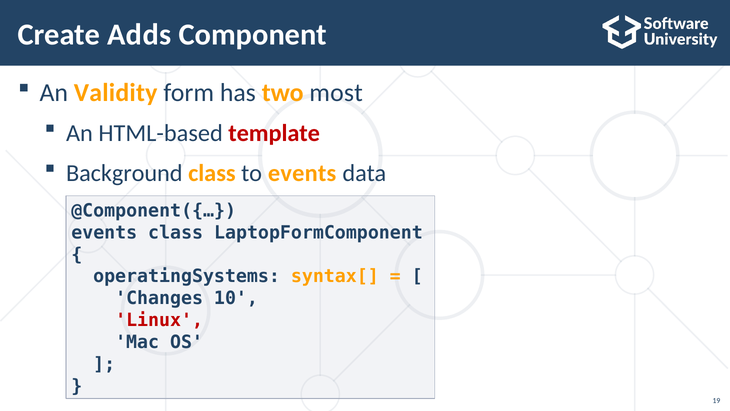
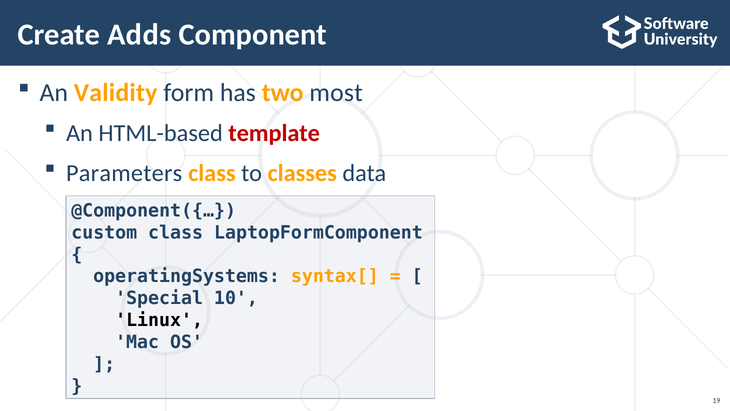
Background: Background -> Parameters (124, 173)
to events: events -> classes (302, 173)
events: events -> custom (104, 232)
Changes: Changes -> Special (159, 298)
Linux colour: red -> black (159, 320)
